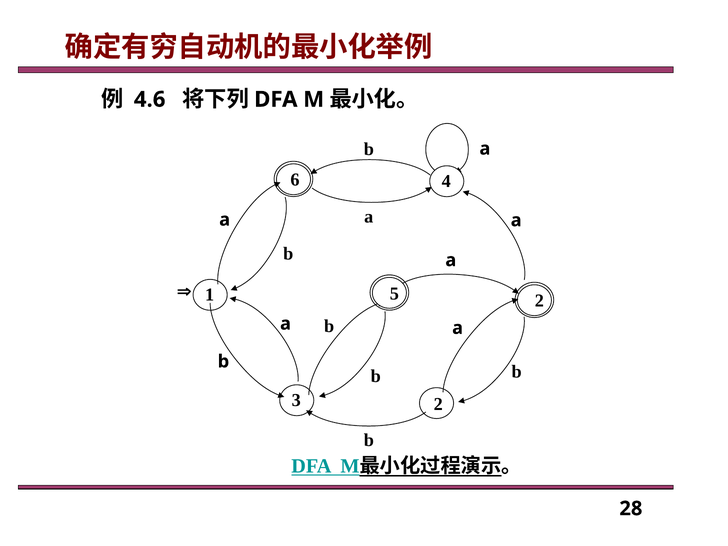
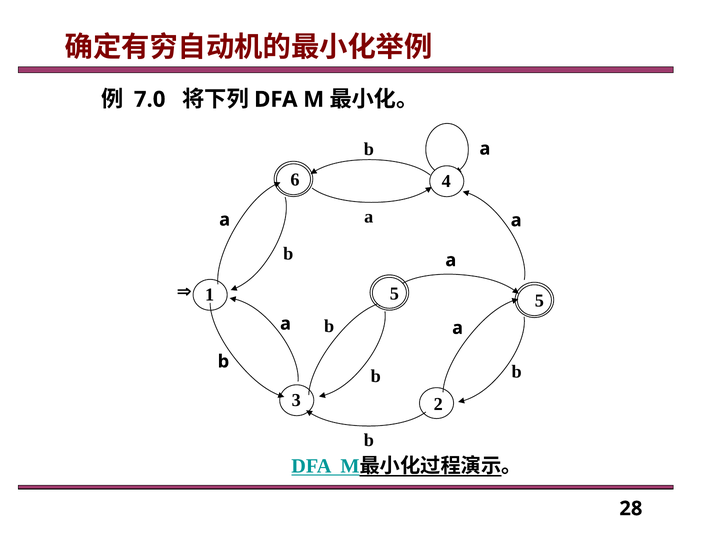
4.6: 4.6 -> 7.0 (150, 99)
1 2: 2 -> 5 (539, 301)
